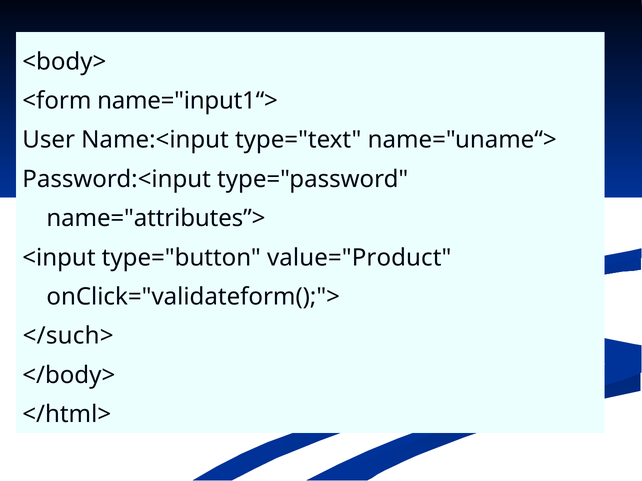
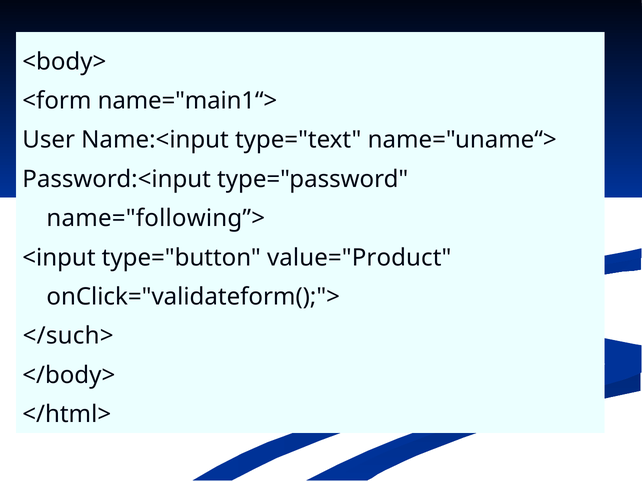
name="input1“>: name="input1“> -> name="main1“> (187, 101)
name="attributes”>: name="attributes”> -> name="following”> (156, 219)
